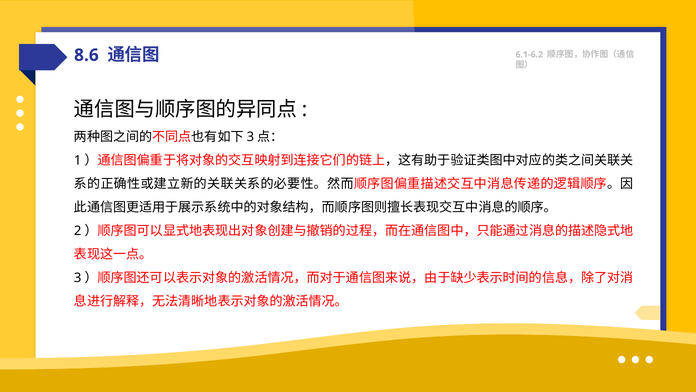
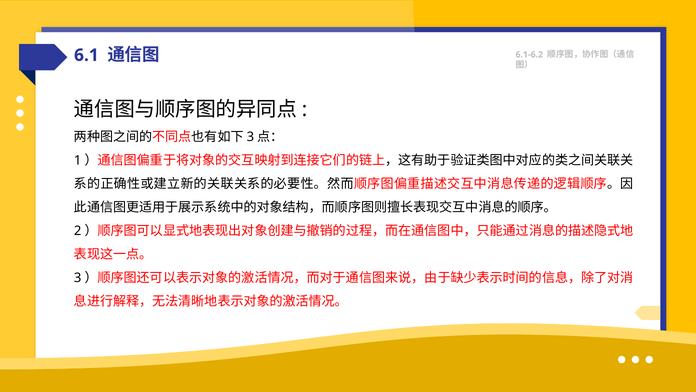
8.6: 8.6 -> 6.1 (86, 55)
